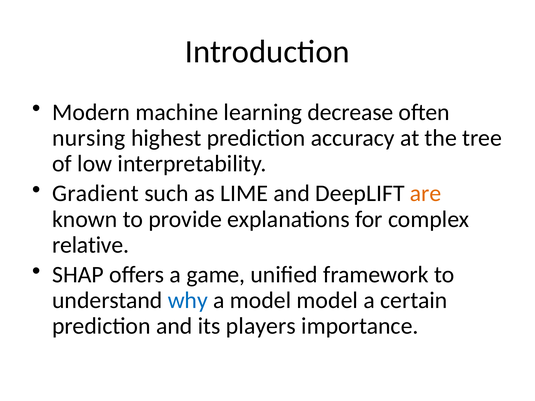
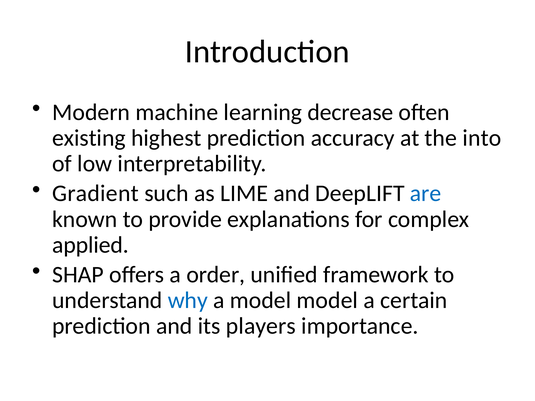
nursing: nursing -> existing (89, 138)
tree: tree -> into (482, 138)
are colour: orange -> blue (426, 194)
relative: relative -> applied (91, 245)
game: game -> order (216, 275)
